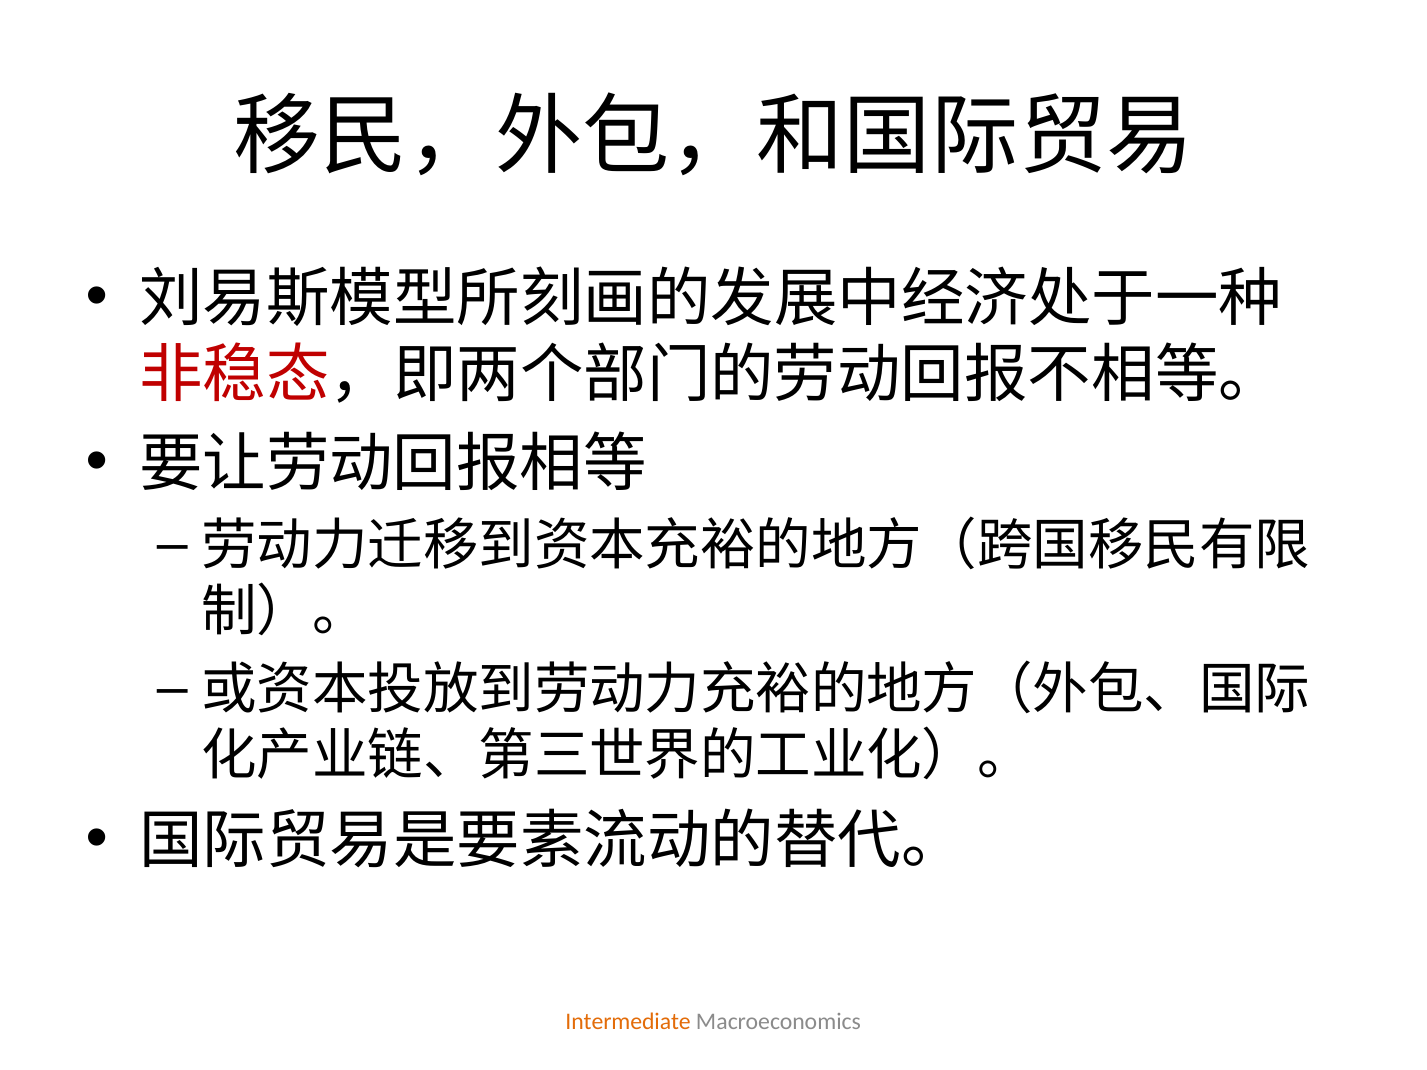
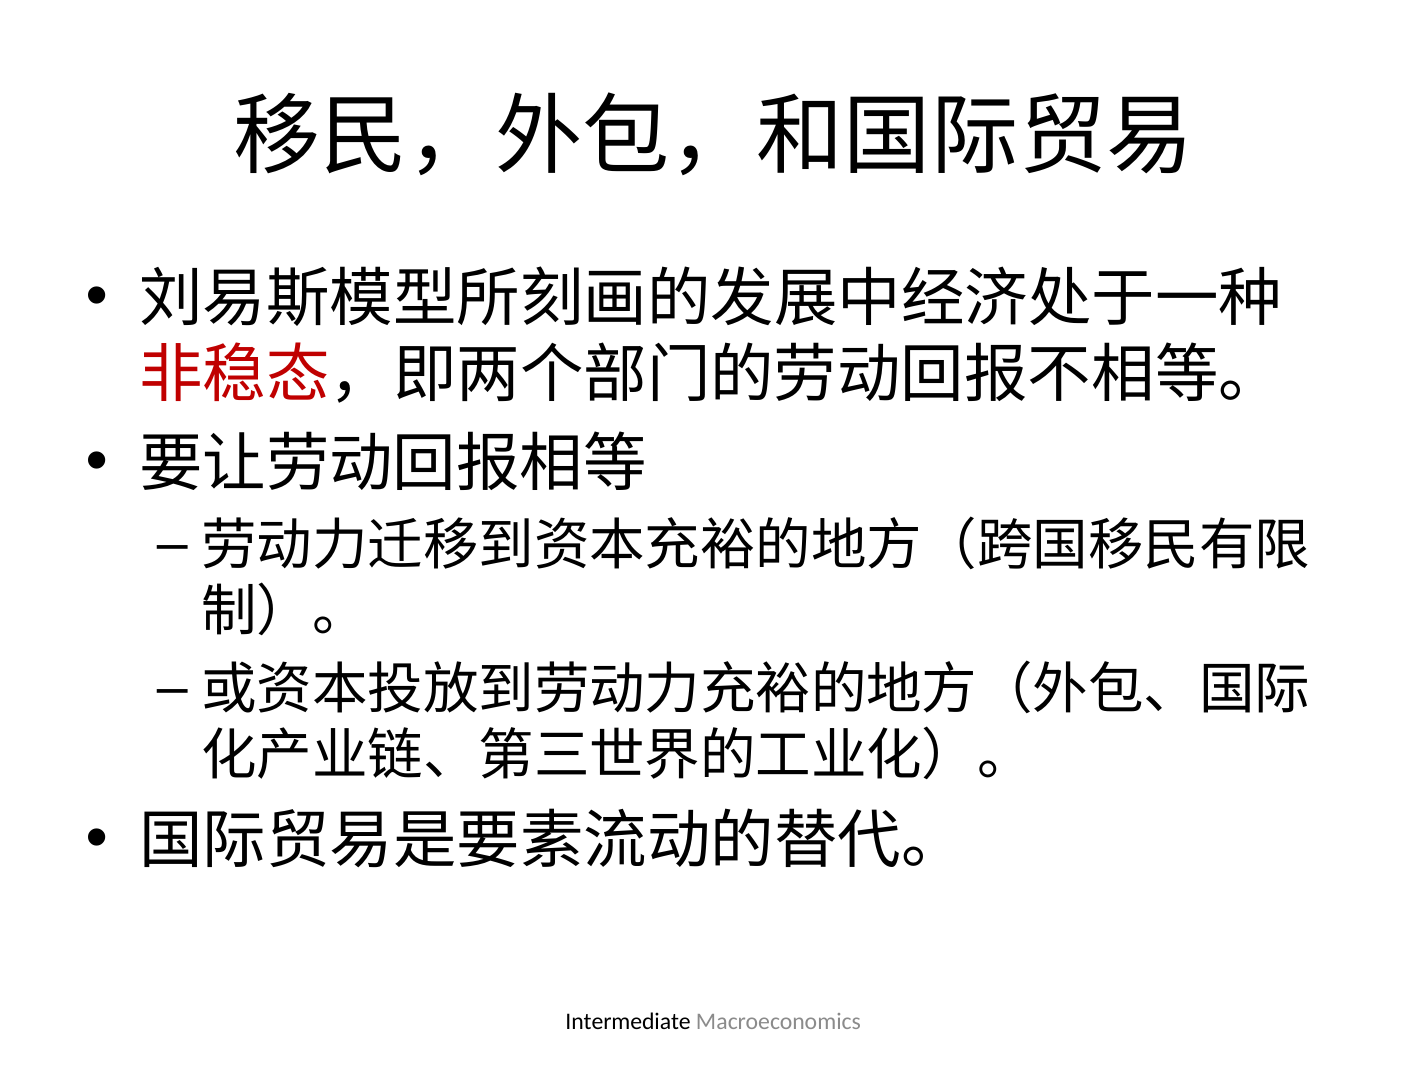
Intermediate colour: orange -> black (628, 1022)
